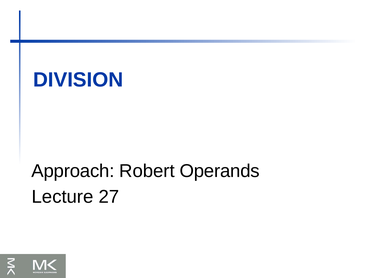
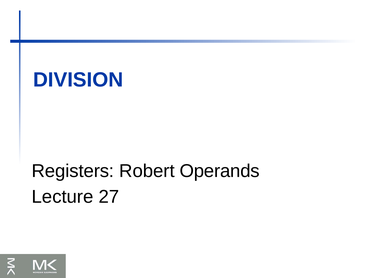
Approach: Approach -> Registers (73, 171)
